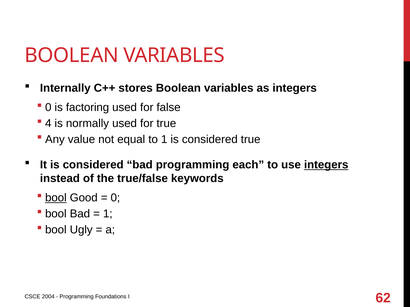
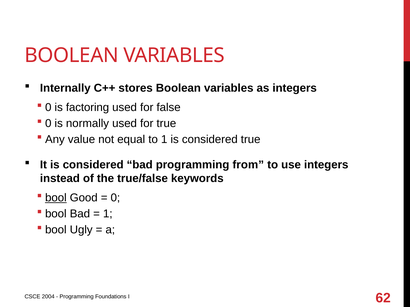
4: 4 -> 0 (48, 124)
each: each -> from (248, 165)
integers underline: present -> none (326, 165)
